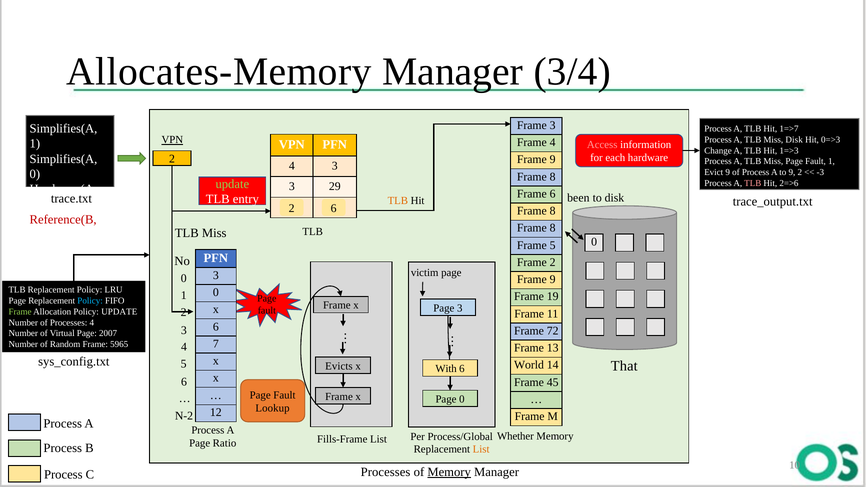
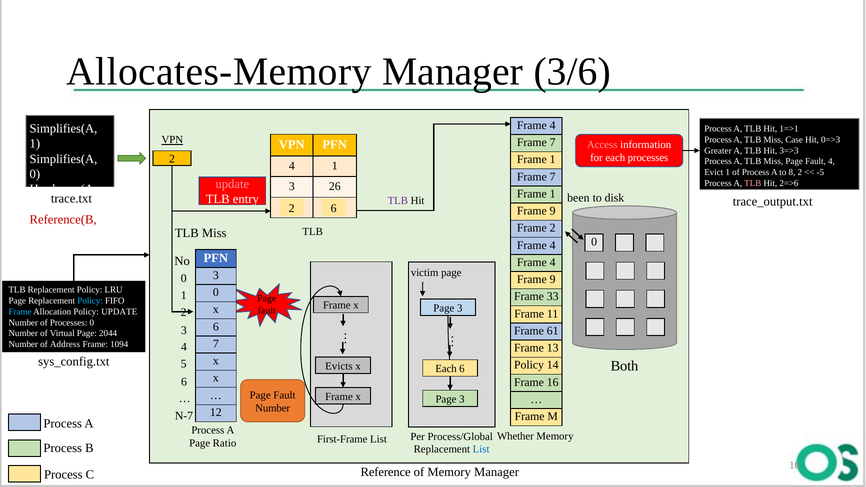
3/4: 3/4 -> 3/6 (572, 72)
3: 3 -> 4 (553, 125)
1=>7: 1=>7 -> 1=>1 (789, 129)
Miss Disk: Disk -> Case (794, 140)
4: 4 -> 7 (553, 142)
Change: Change -> Greater (718, 151)
1=>3: 1=>3 -> 3=>3 (789, 151)
each hardware: hardware -> processes (648, 158)
9: 9 -> 1 (553, 160)
Fault 1: 1 -> 4 (831, 162)
4 3: 3 -> 1 (335, 166)
Evict 9: 9 -> 1 (728, 172)
to 9: 9 -> 8 (792, 172)
-3: -3 -> -5 (820, 172)
8: 8 -> 7 (553, 177)
update colour: light green -> pink (232, 184)
29: 29 -> 26 (335, 186)
6: 6 -> 1 (553, 194)
TLB colour: orange -> purple (398, 201)
8: 8 -> 9 (553, 211)
8: 8 -> 2 (553, 228)
5: 5 -> 4 (553, 245)
2: 2 -> 4 (553, 262)
19: 19 -> 33 (553, 297)
Frame colour: light green -> light blue (20, 312)
Processes 4: 4 -> 0 (92, 323)
72: 72 -> 61 (553, 331)
2007: 2007 -> 2044 (108, 333)
Random: Random -> Address (65, 344)
5965: 5965 -> 1094 (119, 344)
That: That -> Both (624, 366)
World: World -> Policy (529, 365)
With: With -> Each (446, 369)
45: 45 -> 16 (553, 382)
0: 0 -> 3 (462, 399)
Lookup: Lookup -> Number (273, 408)
N-2: N-2 -> N-7 (184, 416)
Fills-Frame: Fills-Frame -> First-Frame (342, 439)
List colour: orange -> blue (481, 450)
Processes: Processes -> Reference (386, 472)
Memory underline: present -> none (449, 472)
